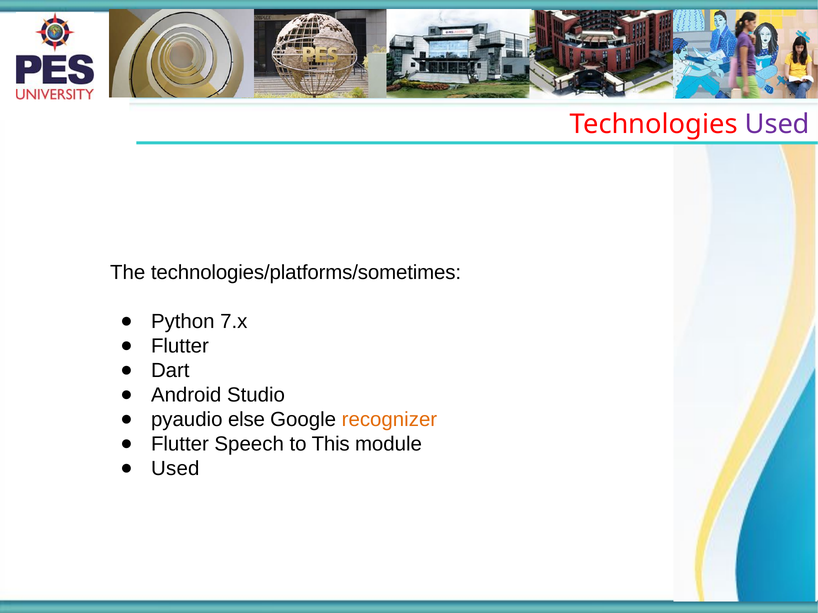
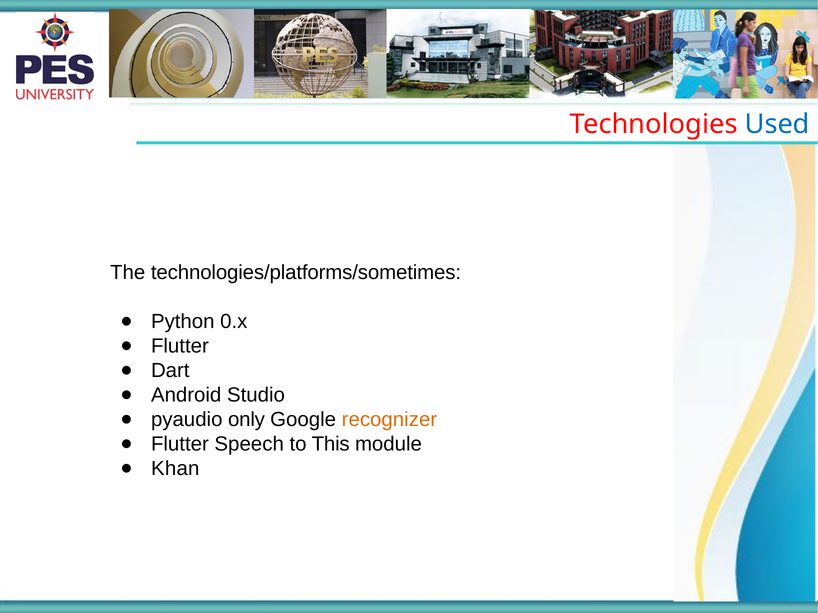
Used colour: purple -> blue (777, 125)
7.x: 7.x -> 0.x (234, 322)
else: else -> only (246, 420)
Used: Used -> Khan (175, 469)
